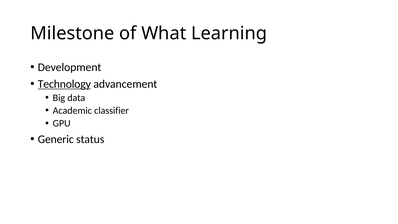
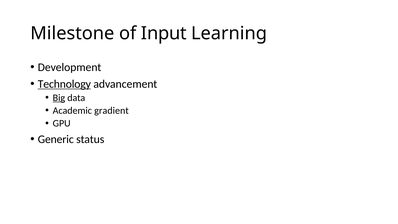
What: What -> Input (164, 33)
Big underline: none -> present (59, 98)
classifier: classifier -> gradient (111, 111)
